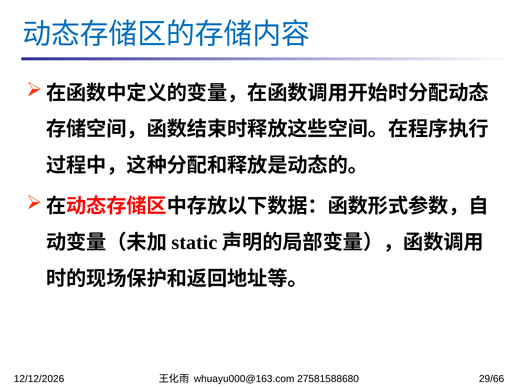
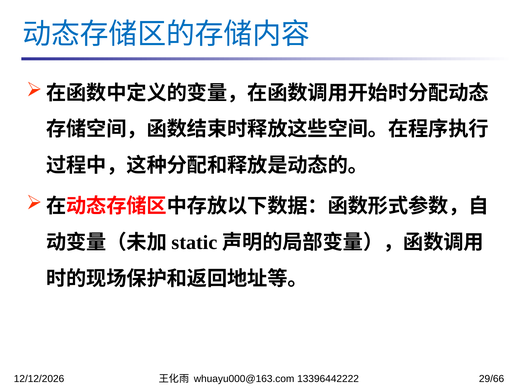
27581588680: 27581588680 -> 13396442222 (328, 378)
